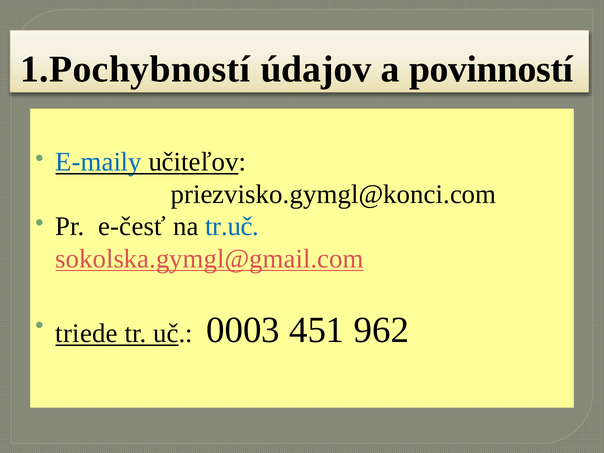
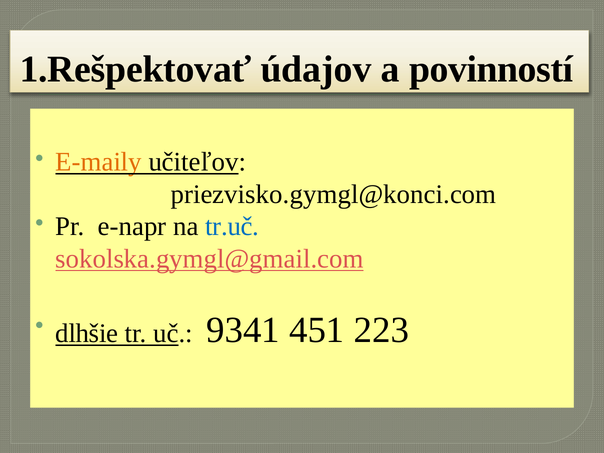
1.Pochybností: 1.Pochybností -> 1.Rešpektovať (135, 69)
E-maily colour: blue -> orange (99, 162)
e-česť: e-česť -> e-napr (132, 226)
triede: triede -> dlhšie (87, 333)
0003: 0003 -> 9341 (243, 330)
962: 962 -> 223 (381, 330)
